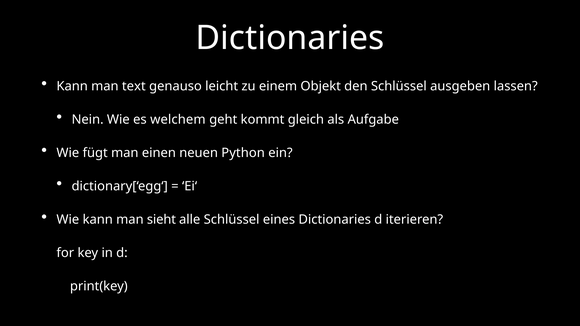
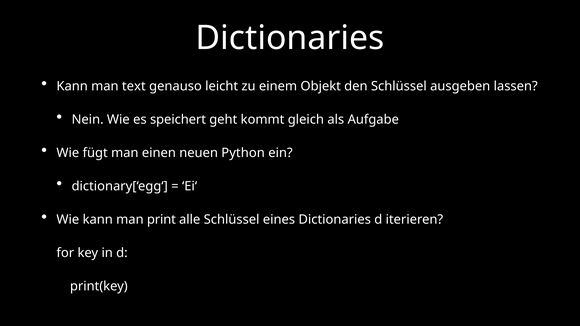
welchem: welchem -> speichert (178, 120)
sieht: sieht -> print (161, 220)
